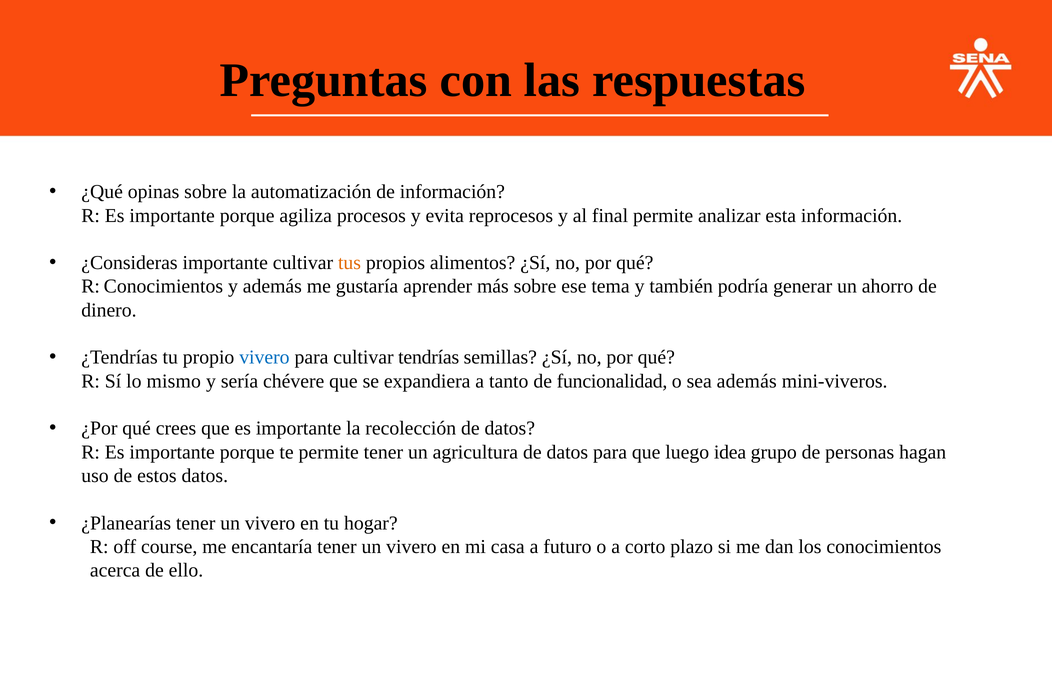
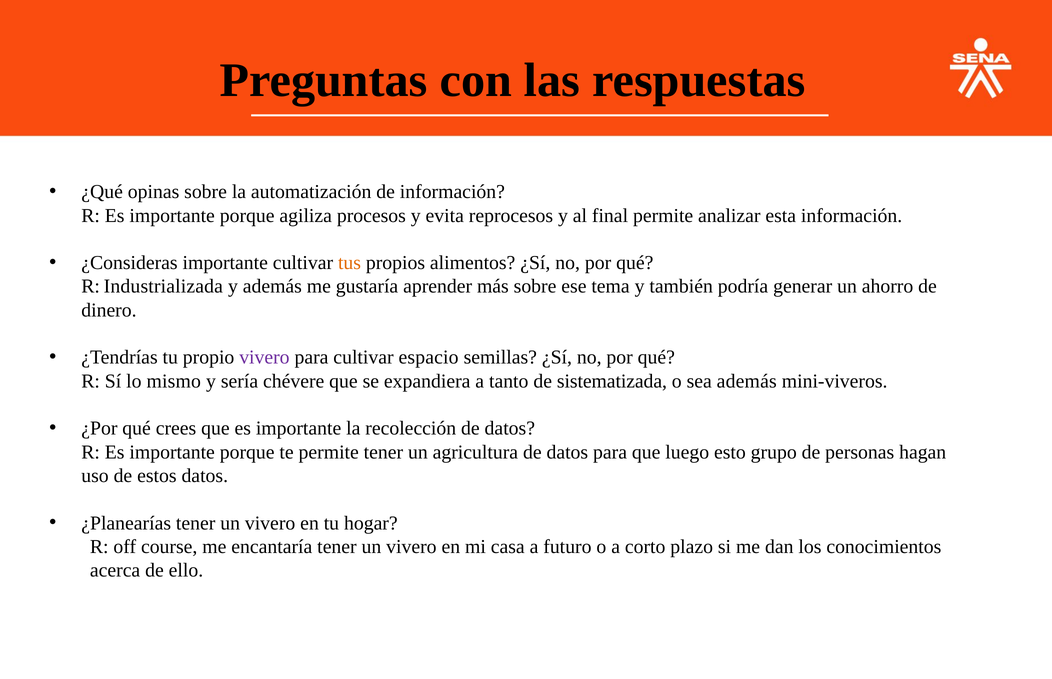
R Conocimientos: Conocimientos -> Industrializada (163, 287)
vivero colour: blue -> purple (264, 358)
tendrías: tendrías -> espacio (429, 358)
funcionalidad: funcionalidad -> sistematizada (612, 381)
idea: idea -> esto (730, 452)
